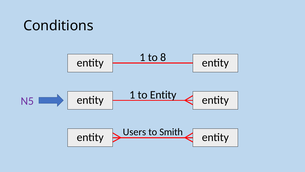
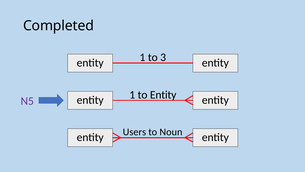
Conditions: Conditions -> Completed (58, 26)
8: 8 -> 3 (163, 57)
Smith: Smith -> Noun (171, 132)
